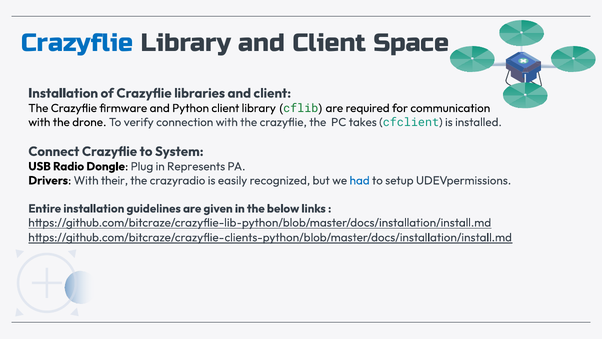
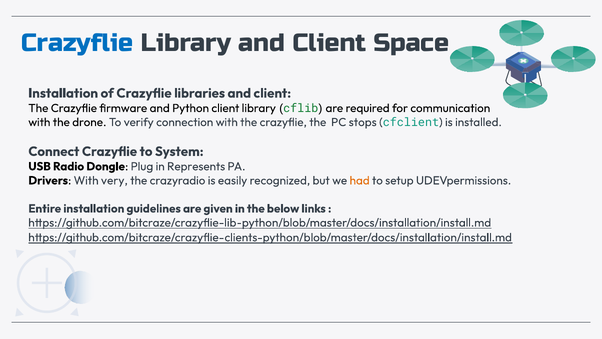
takes: takes -> stops (363, 122)
their: their -> very (114, 180)
had colour: blue -> orange (360, 180)
